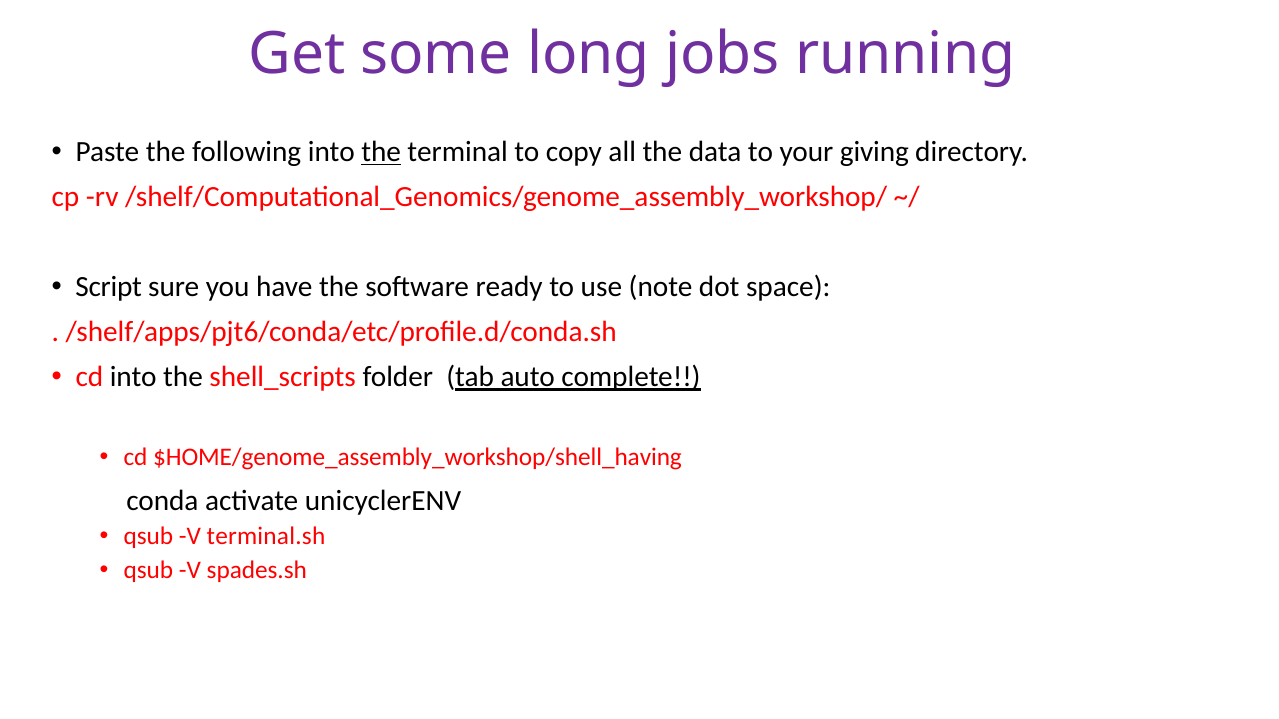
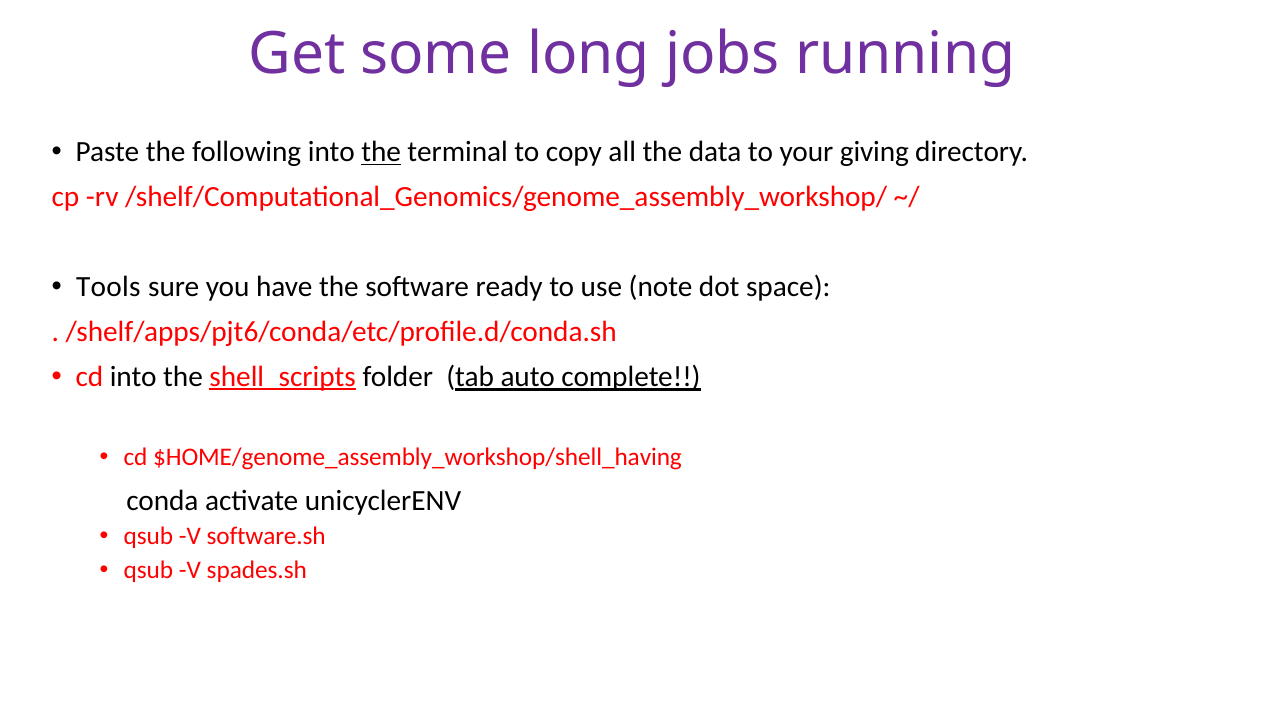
Script: Script -> Tools (108, 287)
shell_scripts underline: none -> present (283, 377)
terminal.sh: terminal.sh -> software.sh (266, 537)
